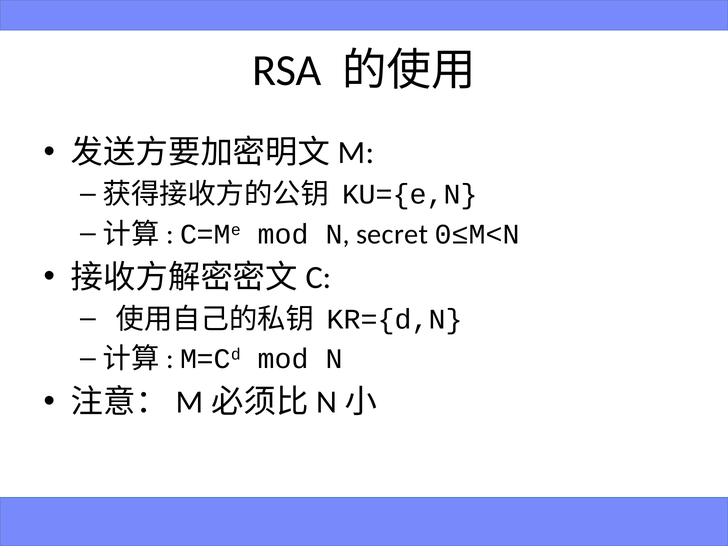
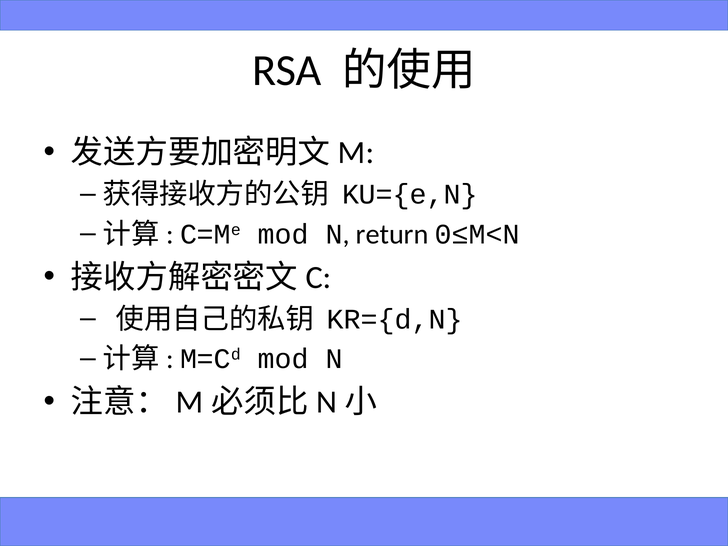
secret: secret -> return (392, 234)
